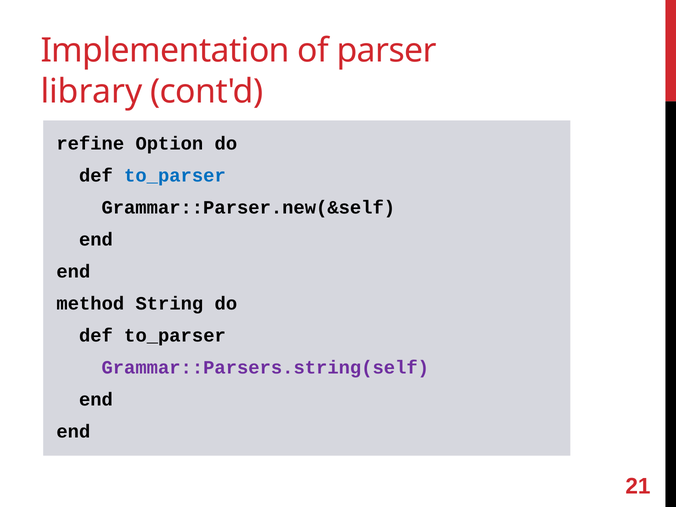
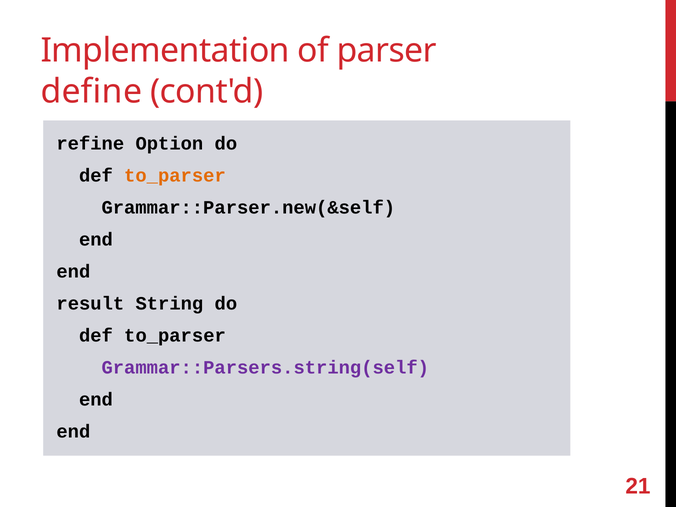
library: library -> define (91, 91)
to_parser colour: blue -> orange (175, 176)
method: method -> result (90, 303)
